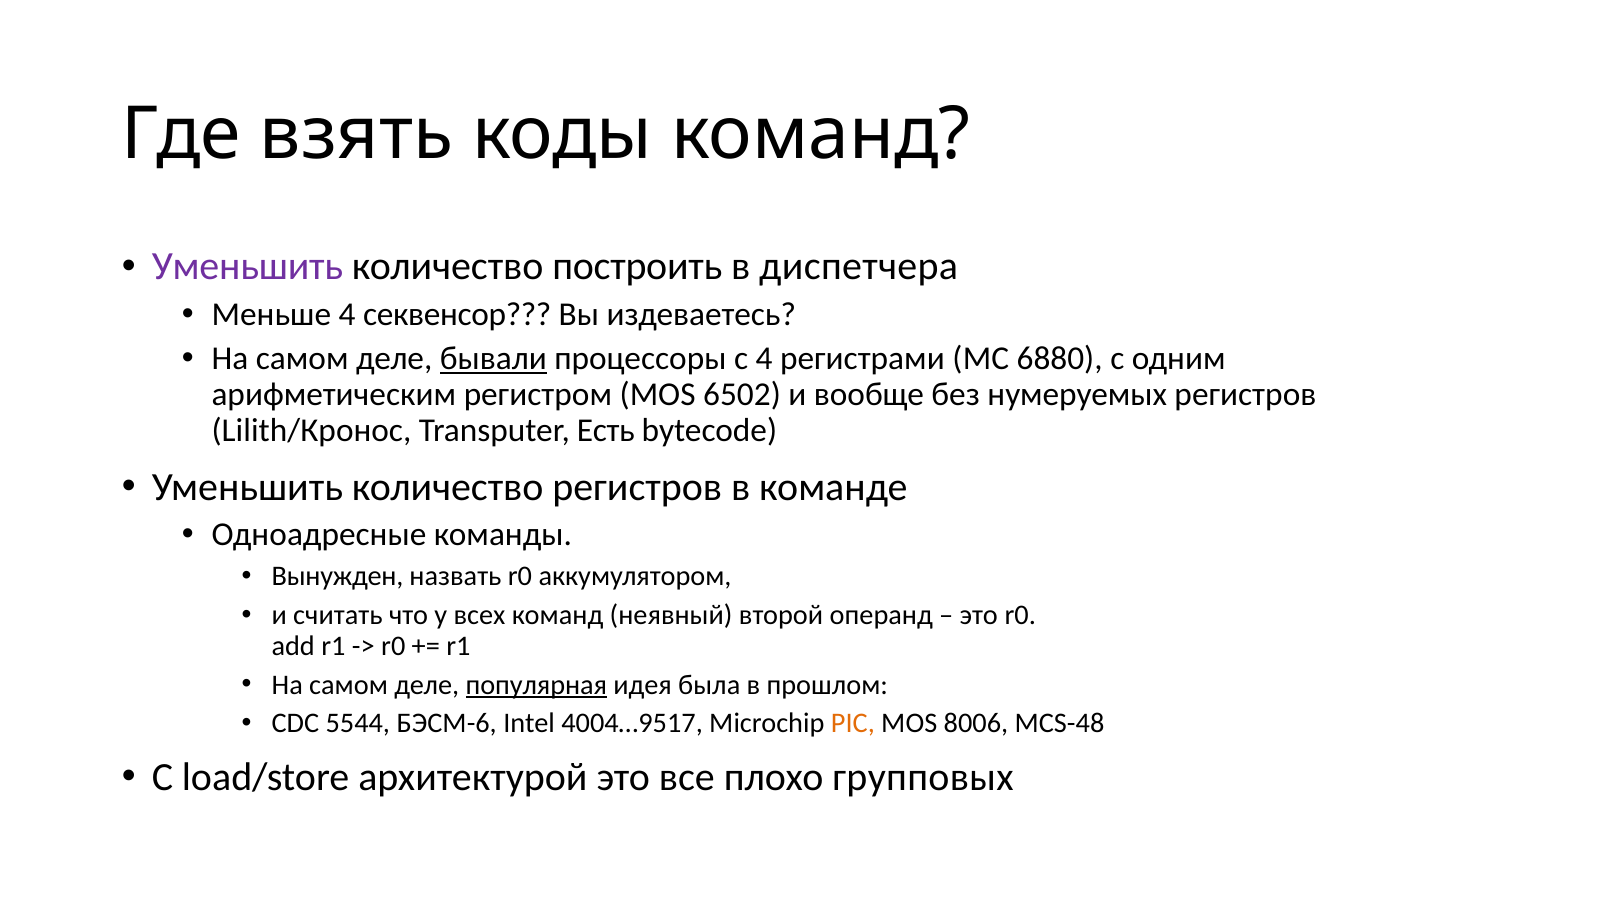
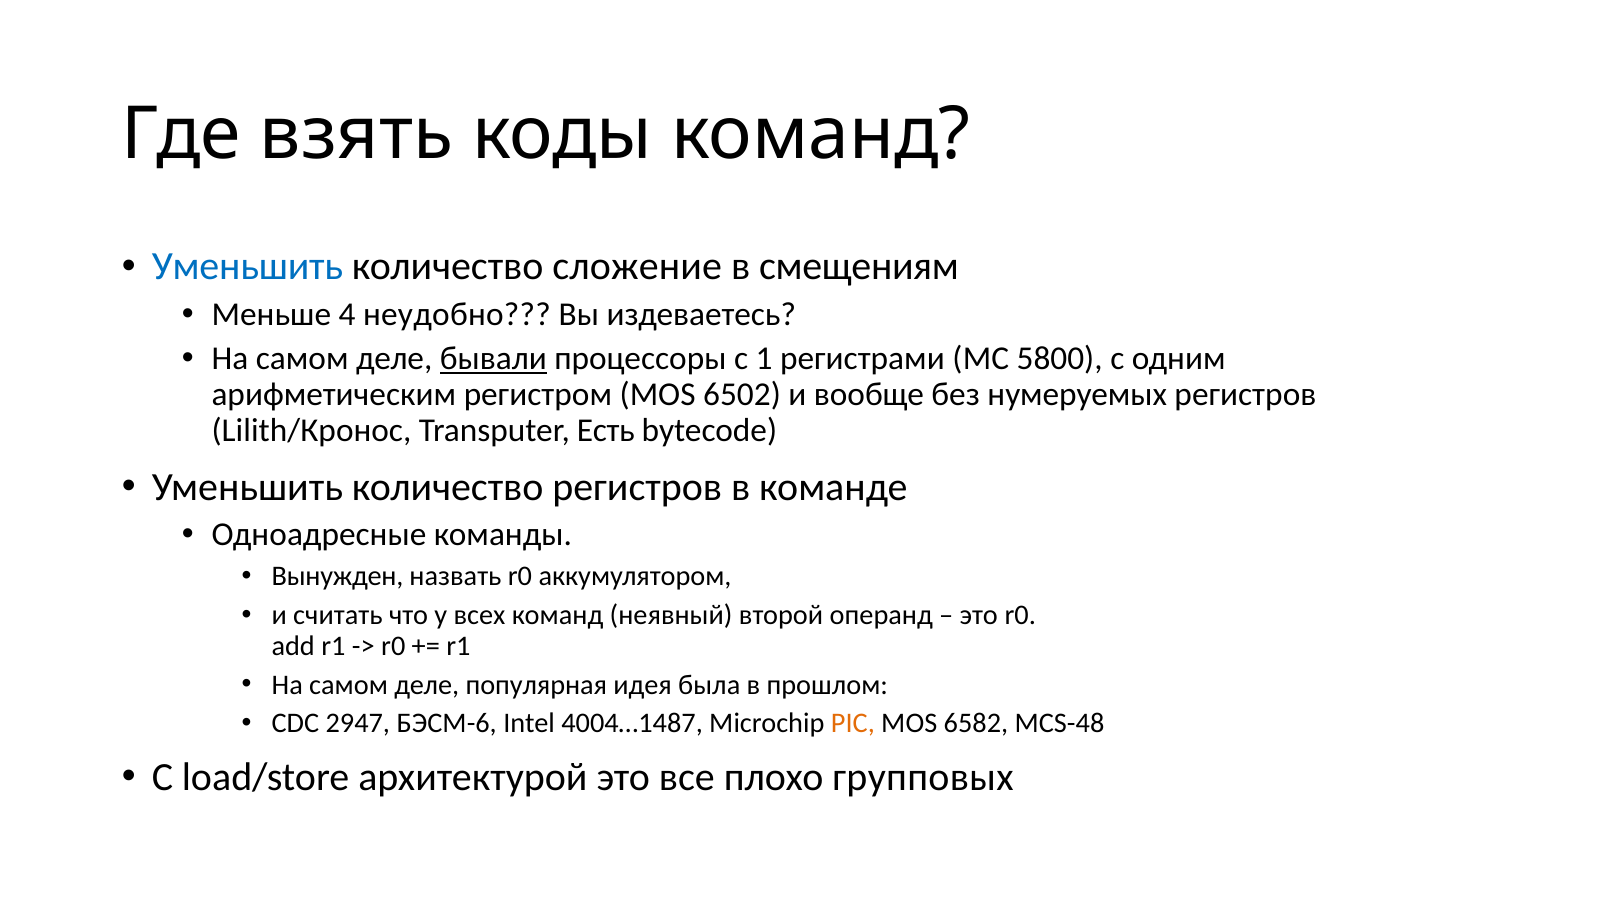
Уменьшить colour: purple -> blue (248, 267)
построить: построить -> сложение (637, 267)
диспетчера: диспетчера -> смещениям (859, 267)
секвенсор: секвенсор -> неудобно (457, 314)
с 4: 4 -> 1 (764, 359)
6880: 6880 -> 5800 (1060, 359)
популярная underline: present -> none (536, 685)
5544: 5544 -> 2947 (358, 723)
4004…9517: 4004…9517 -> 4004…1487 (632, 723)
8006: 8006 -> 6582 (976, 723)
